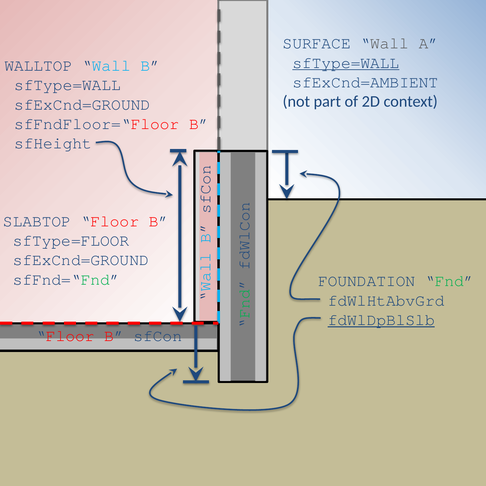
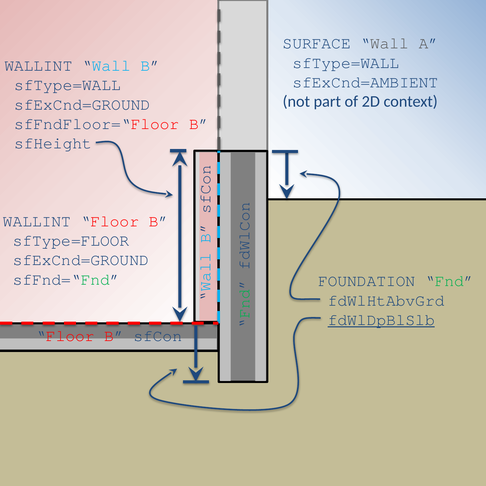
sfType=WALL underline: present -> none (346, 63)
WALLTOP: WALLTOP -> WALLINT (38, 66)
SLABTOP: SLABTOP -> WALLINT (37, 221)
